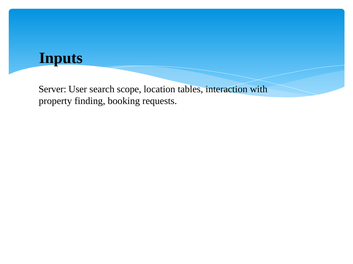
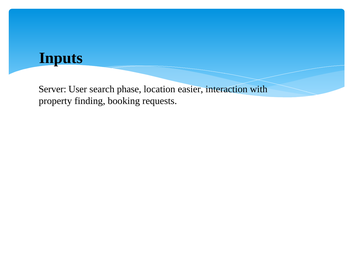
scope: scope -> phase (129, 89)
tables: tables -> easier (190, 89)
